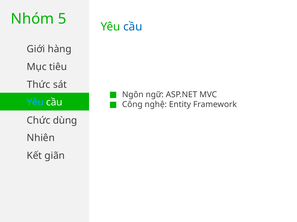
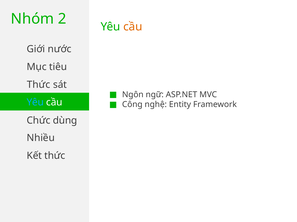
5: 5 -> 2 (62, 19)
cầu colour: blue -> orange (133, 27)
hàng: hàng -> nước (60, 49)
Nhiên: Nhiên -> Nhiều (41, 138)
Kết giãn: giãn -> thức (55, 156)
